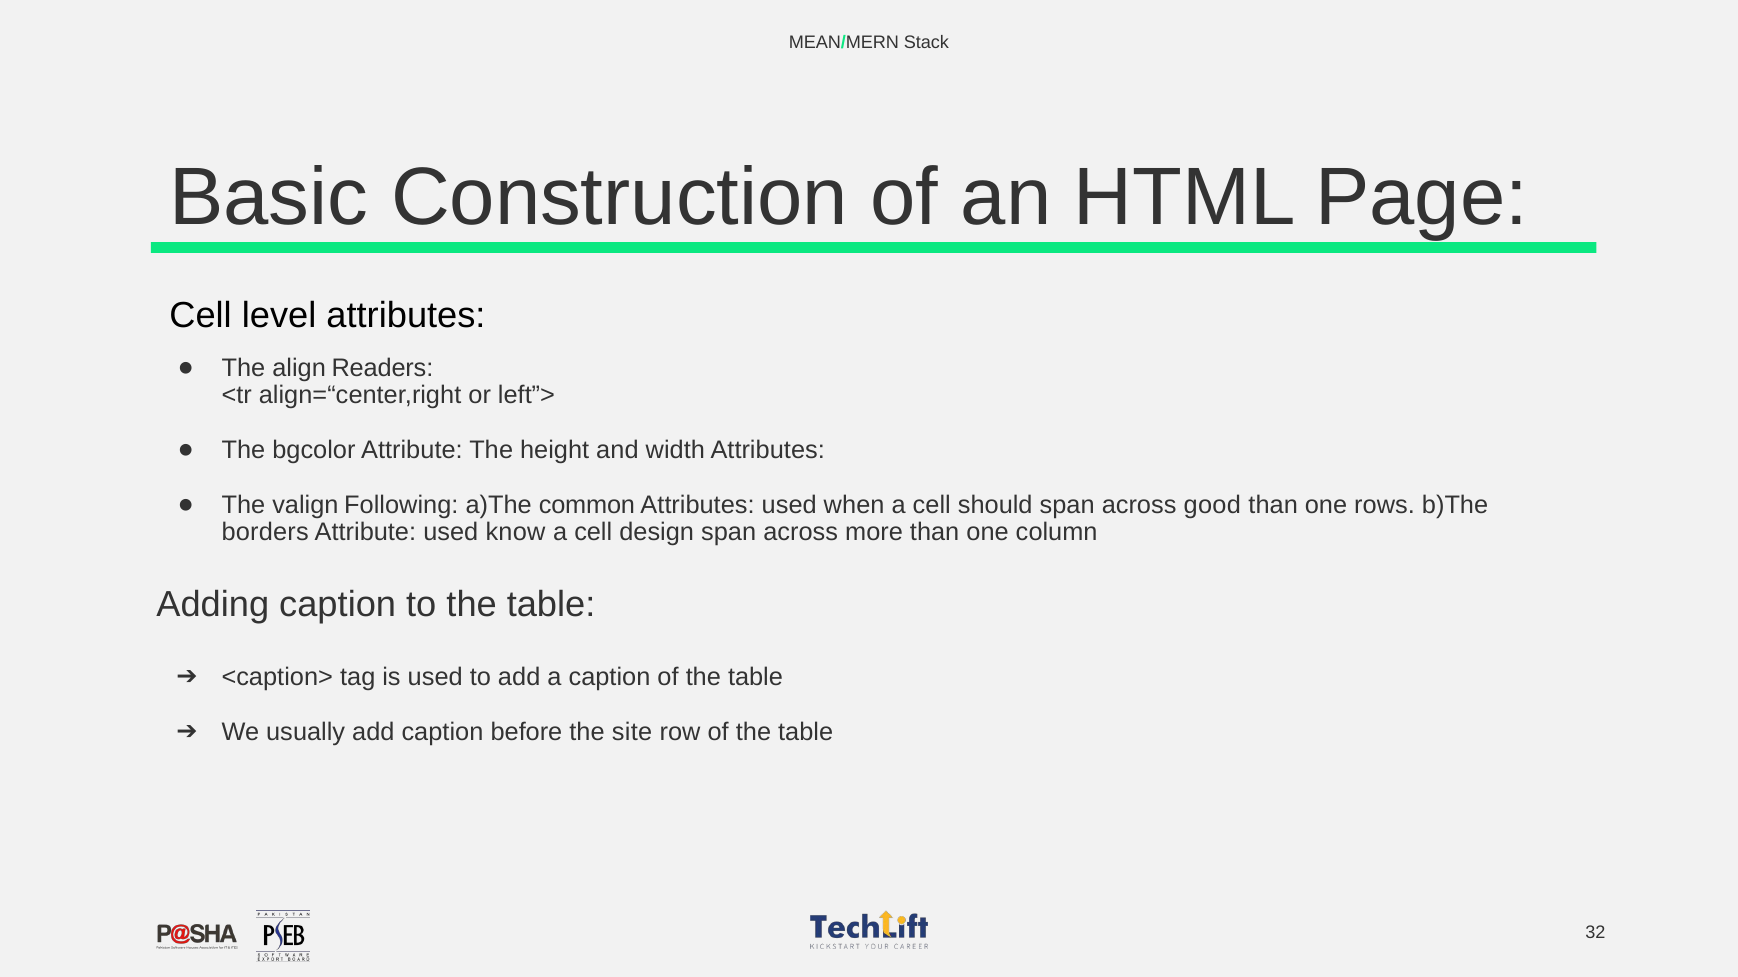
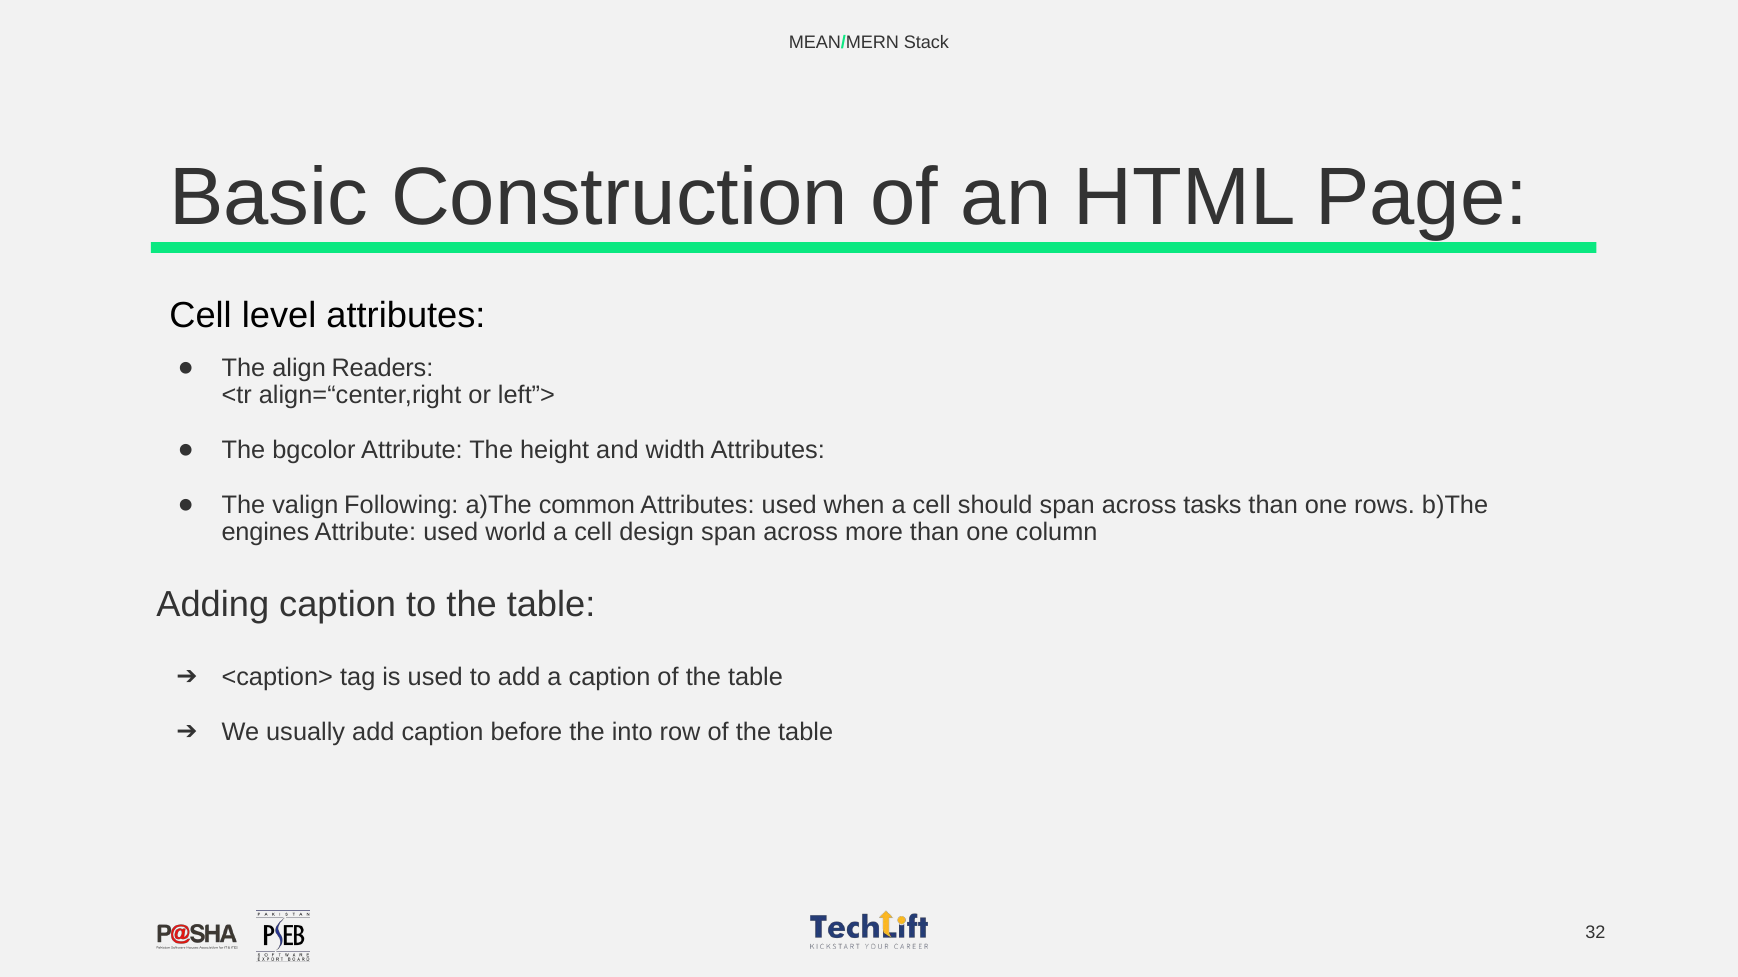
good: good -> tasks (1213, 505)
borders: borders -> engines (265, 533)
know: know -> world (516, 533)
site: site -> into (632, 733)
